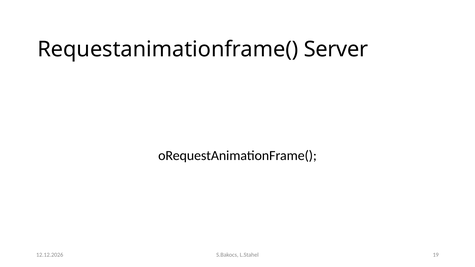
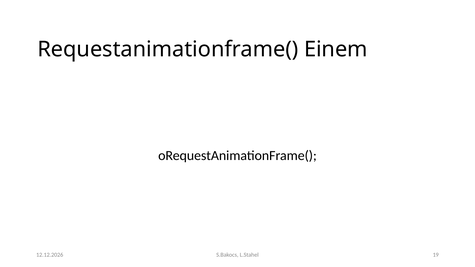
Server: Server -> Einem (336, 49)
